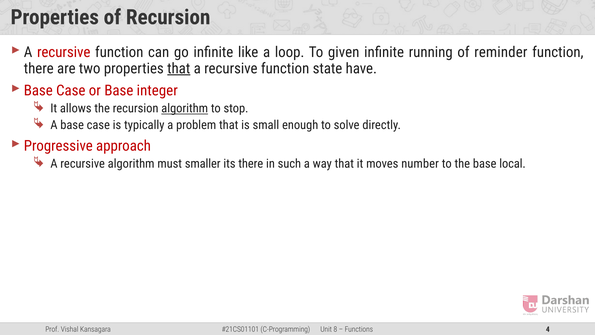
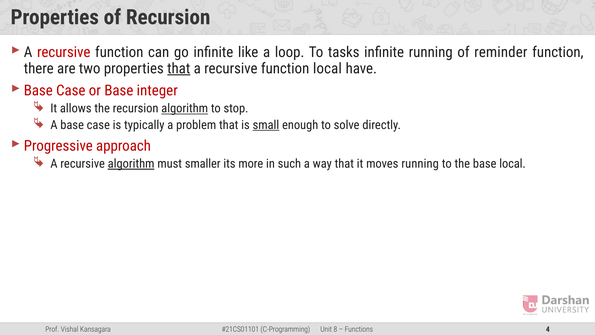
given: given -> tasks (344, 52)
function state: state -> local (327, 68)
small underline: none -> present (266, 125)
algorithm underline: none -> present (131, 164)
its there: there -> more (251, 164)
moves number: number -> running (420, 164)
